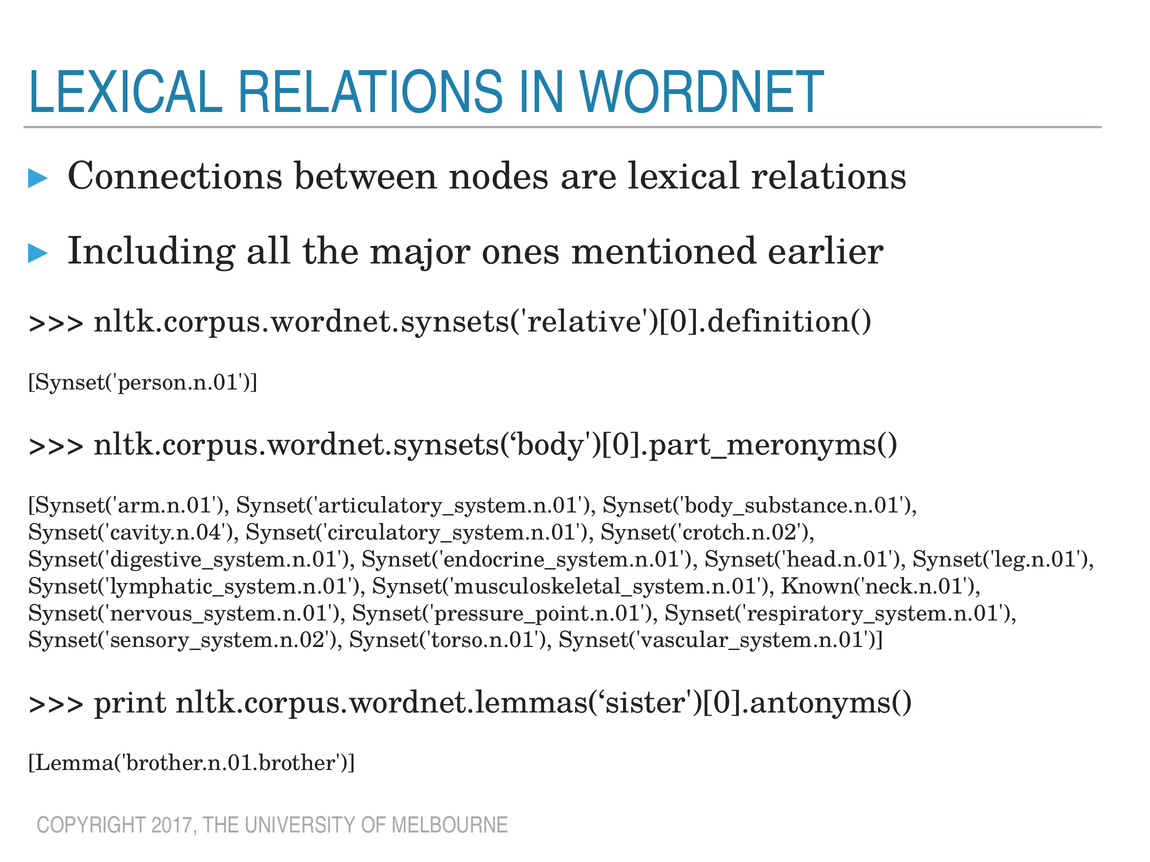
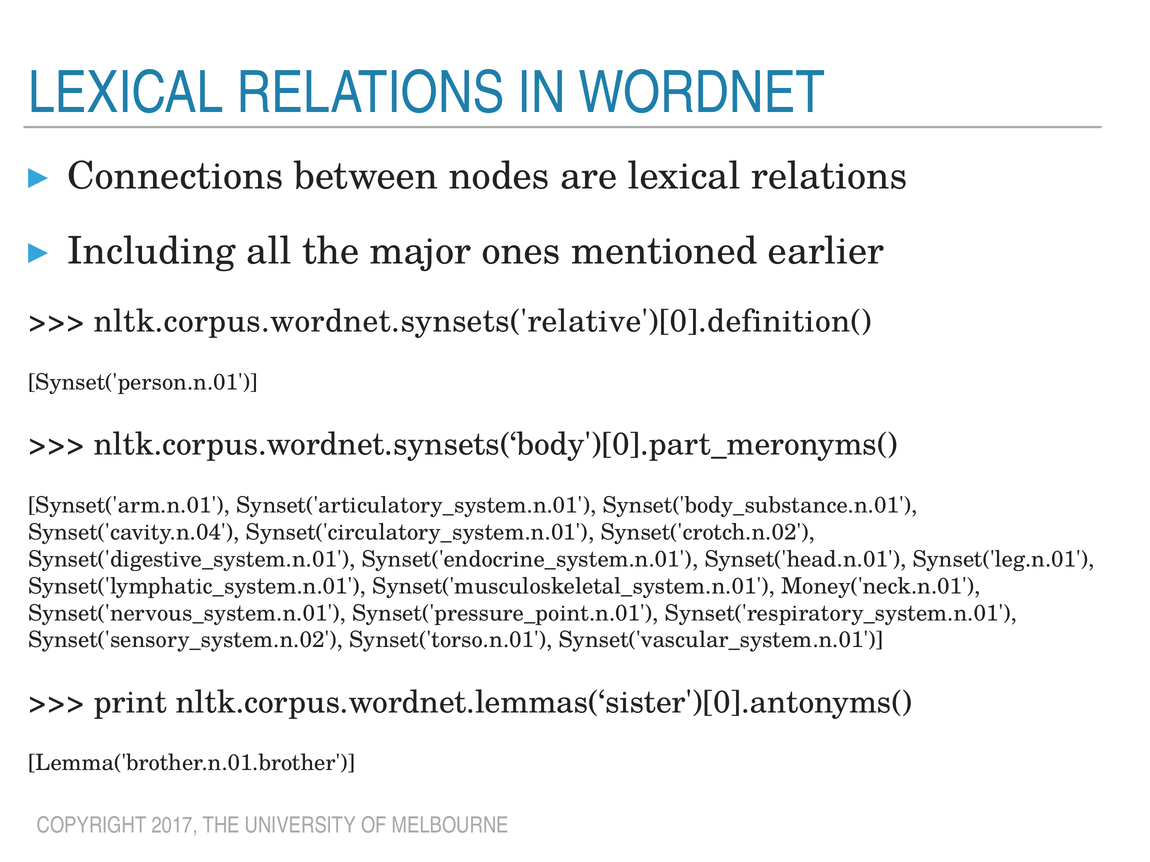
Known('neck.n.01: Known('neck.n.01 -> Money('neck.n.01 (881, 586)
